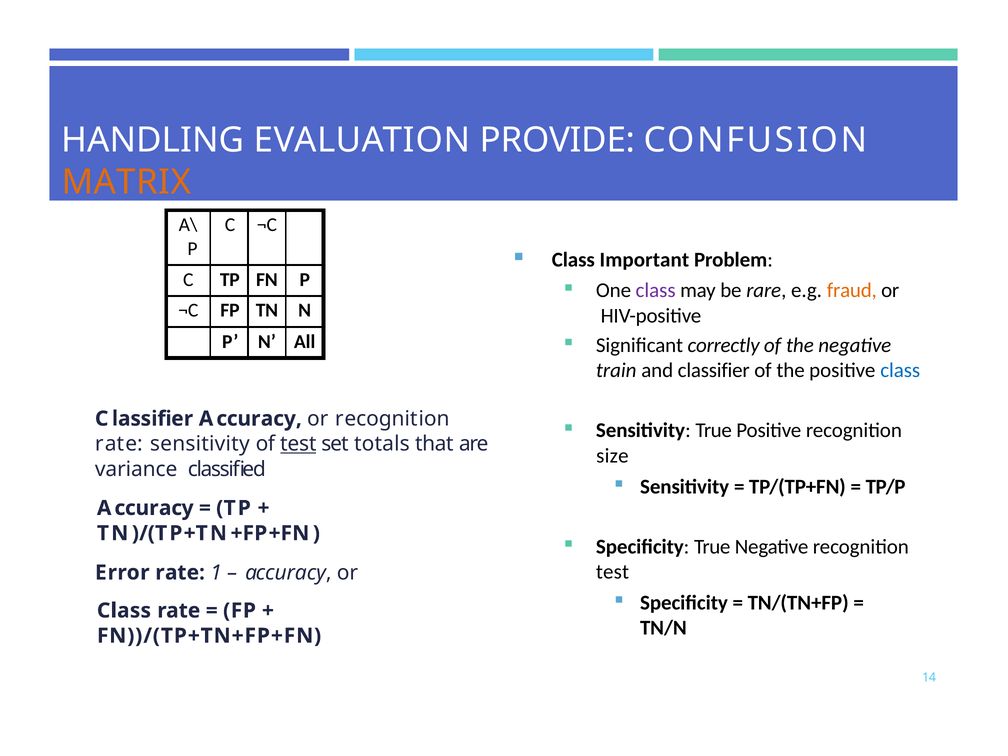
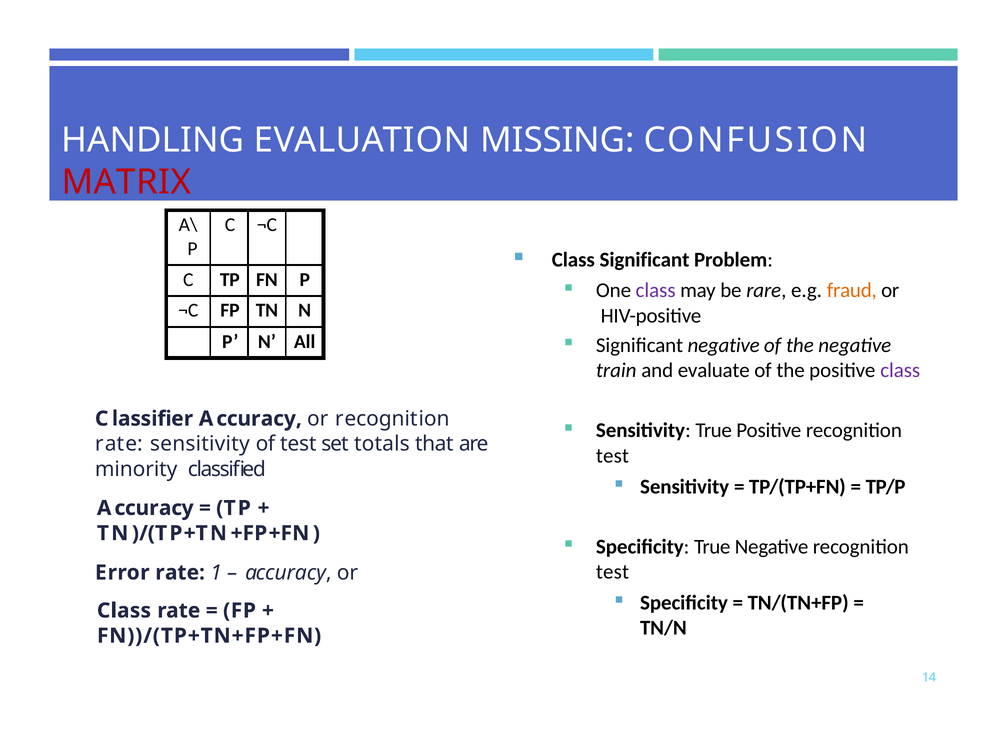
PROVIDE: PROVIDE -> MISSING (557, 140)
MATRIX colour: orange -> red (126, 182)
Class Important: Important -> Significant (645, 260)
Significant correctly: correctly -> negative (724, 345)
and classifier: classifier -> evaluate (714, 370)
class colour: blue -> purple (900, 370)
test underline: present -> none (298, 444)
size: size -> test (612, 456)
variance: variance -> minority (136, 469)
